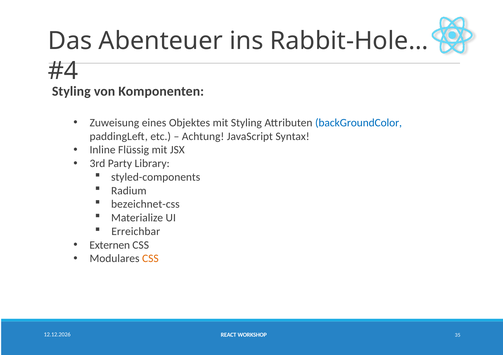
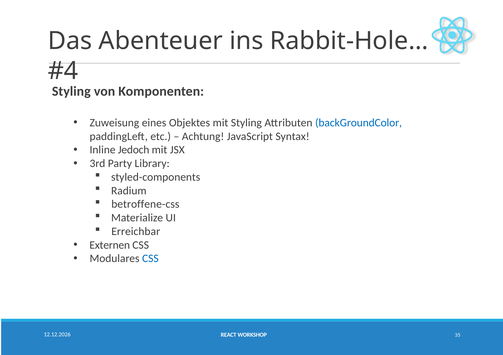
Flüssig: Flüssig -> Jedoch (134, 150)
bezeichnet-css: bezeichnet-css -> betroffene-css (145, 205)
CSS colour: orange -> blue (150, 259)
